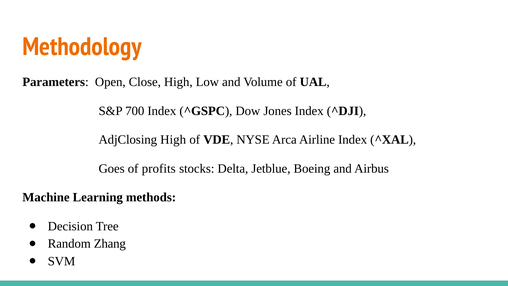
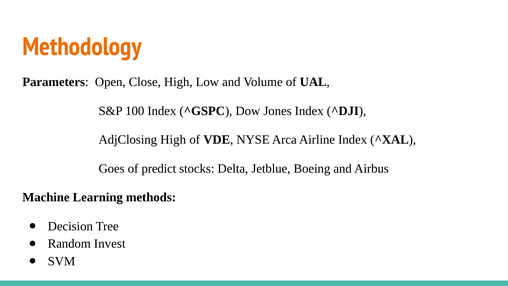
700: 700 -> 100 (135, 111)
profits: profits -> predict (159, 168)
Zhang: Zhang -> Invest (110, 244)
